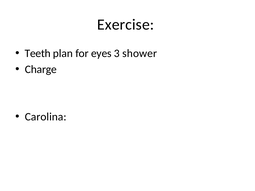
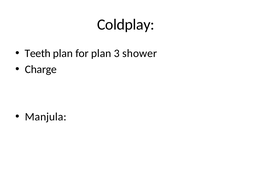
Exercise: Exercise -> Coldplay (126, 25)
for eyes: eyes -> plan (101, 53)
Carolina: Carolina -> Manjula (46, 117)
